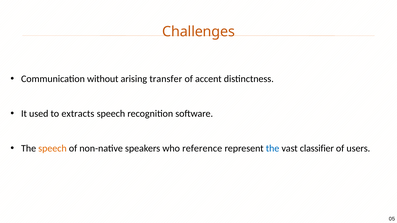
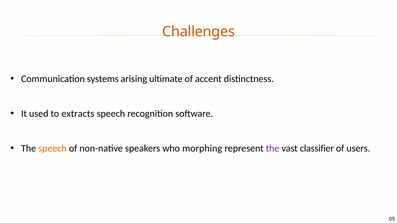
without: without -> systems (103, 79)
transfer: transfer -> ultimate (166, 79)
reference: reference -> morphing (202, 149)
the colour: blue -> purple (273, 149)
